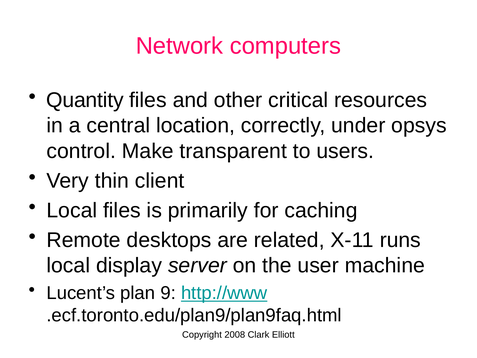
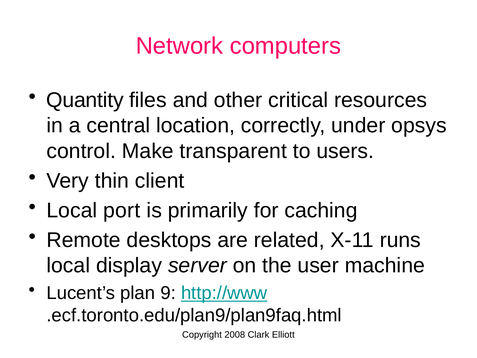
Local files: files -> port (122, 210)
